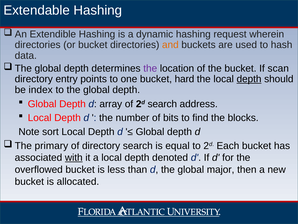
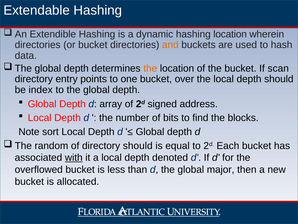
hashing request: request -> location (230, 34)
the colour: purple -> orange (150, 68)
hard: hard -> over (184, 79)
depth underline: present -> none (249, 79)
2d search: search -> signed (162, 104)
primary: primary -> random (51, 145)
directory search: search -> should (138, 145)
